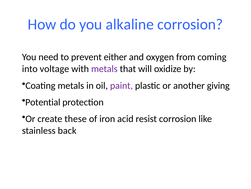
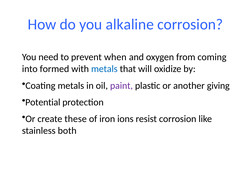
either: either -> when (115, 57)
voltage: voltage -> formed (54, 69)
metals colour: purple -> blue (104, 69)
acid: acid -> ions (125, 118)
back: back -> both (67, 130)
